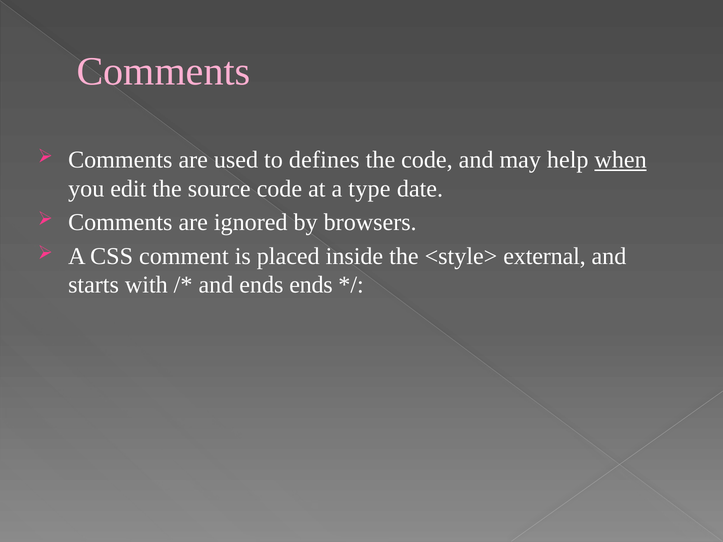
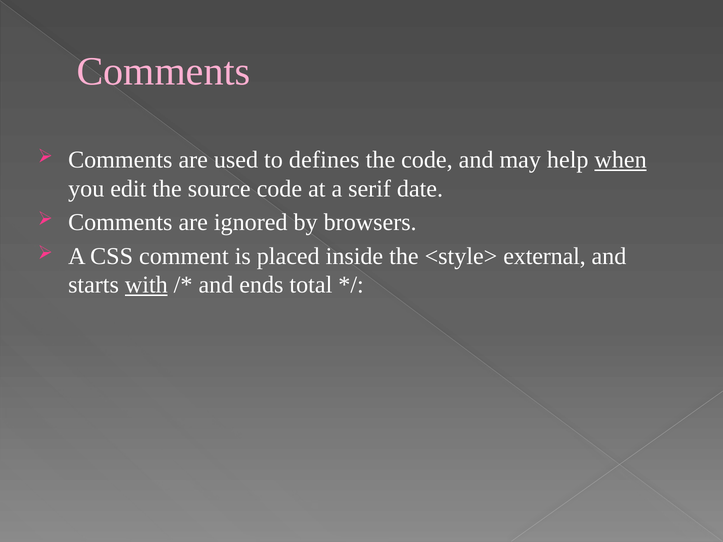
type: type -> serif (370, 189)
with underline: none -> present (146, 285)
ends ends: ends -> total (311, 285)
